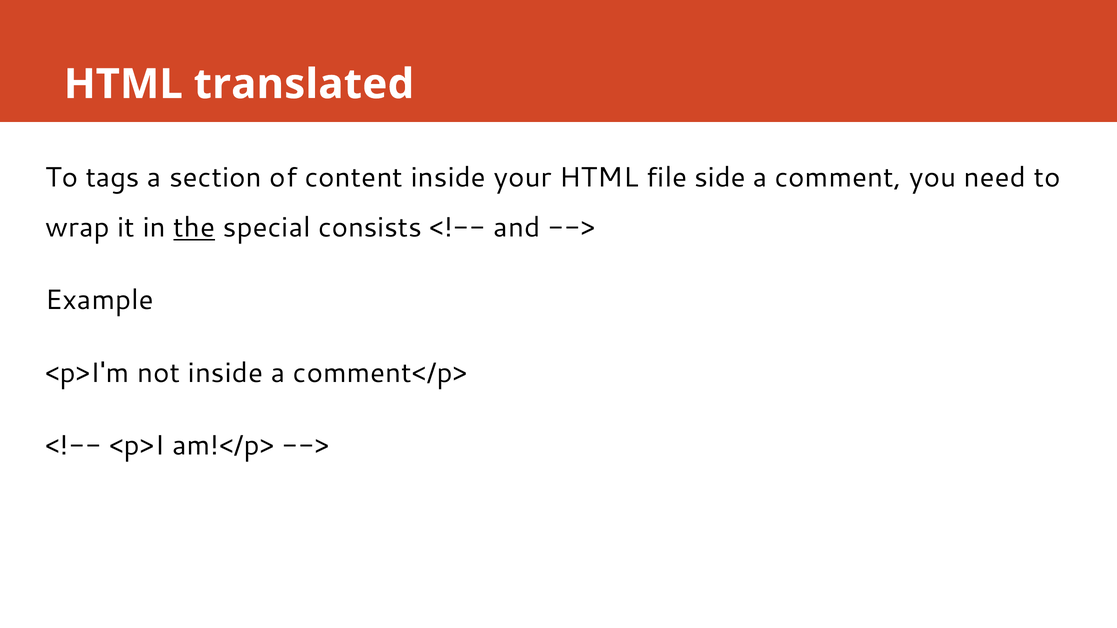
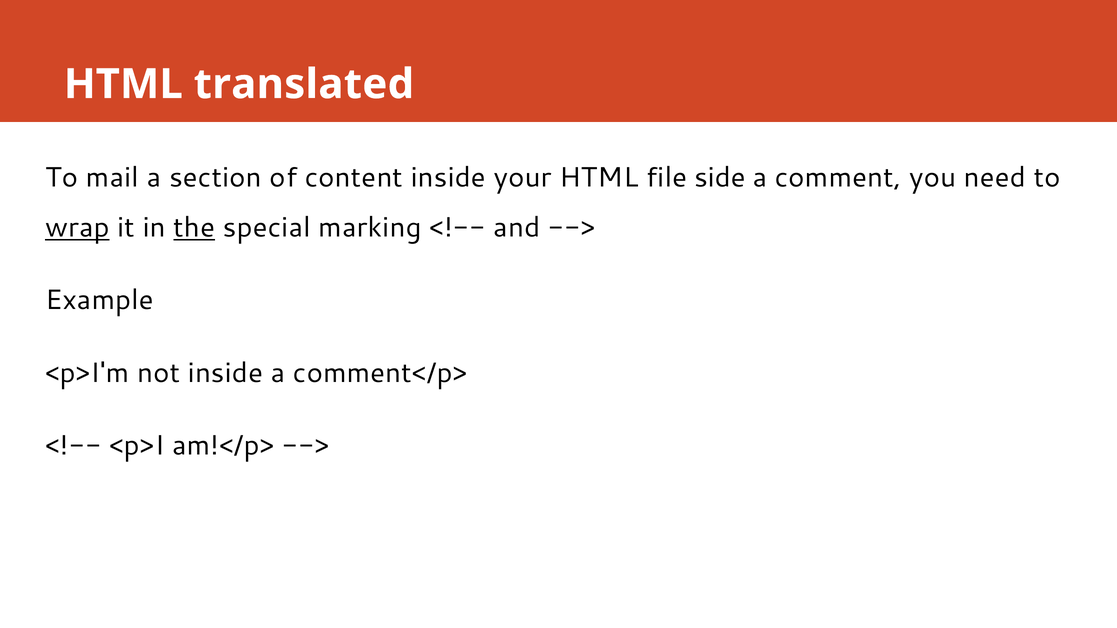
tags: tags -> mail (112, 178)
wrap underline: none -> present (77, 228)
consists: consists -> marking (370, 228)
